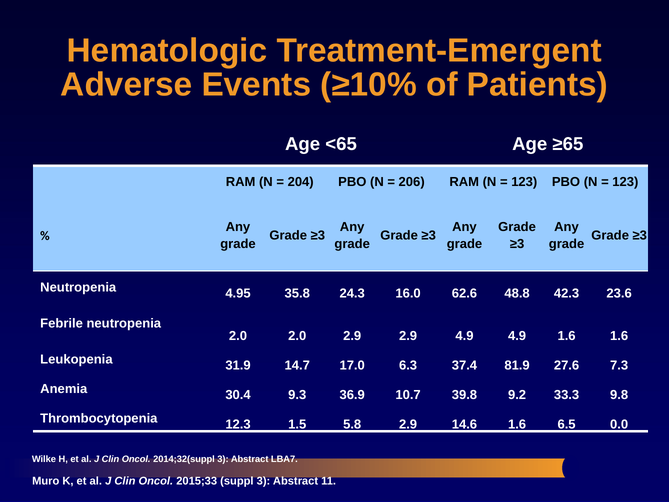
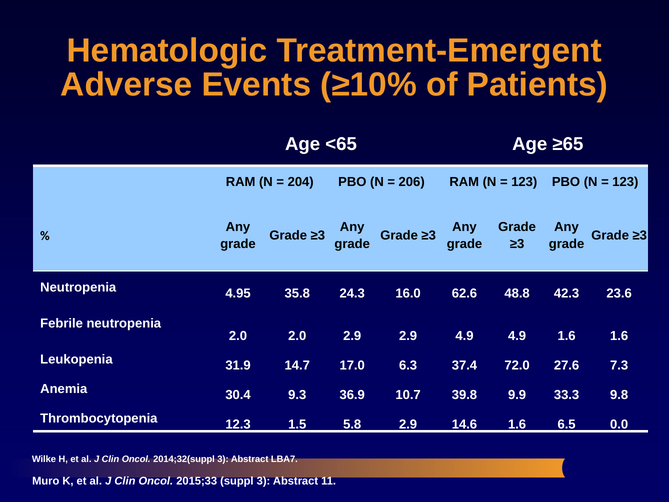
81.9: 81.9 -> 72.0 (517, 365)
9.2: 9.2 -> 9.9 (517, 395)
